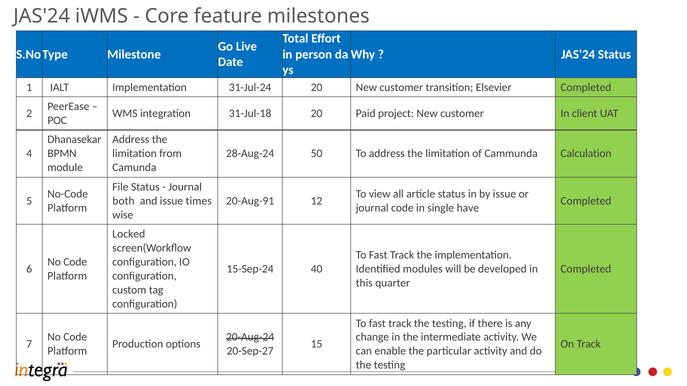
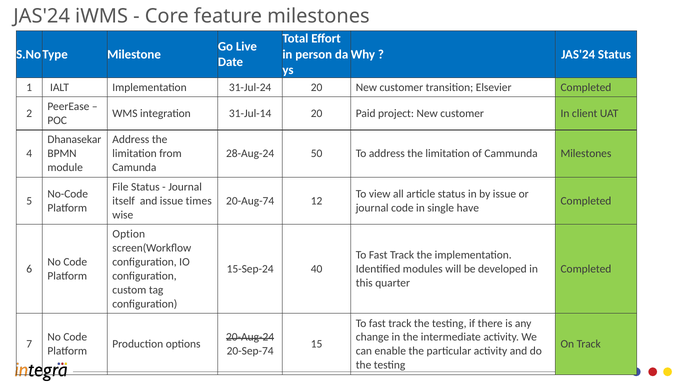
31-Jul-18: 31-Jul-18 -> 31-Jul-14 (250, 114)
Cammunda Calculation: Calculation -> Milestones (586, 154)
both: both -> itself (124, 201)
20-Aug-91: 20-Aug-91 -> 20-Aug-74 (250, 201)
Locked: Locked -> Option (129, 234)
20-Sep-27: 20-Sep-27 -> 20-Sep-74 (250, 352)
